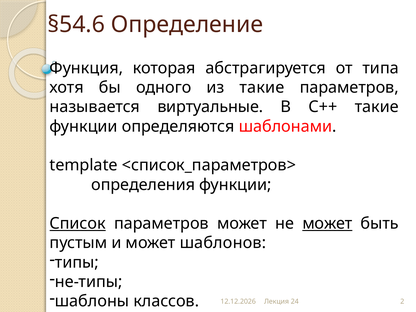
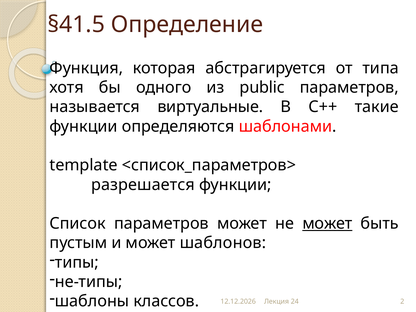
§54.6: §54.6 -> §41.5 (76, 25)
из такие: такие -> public (262, 88)
определения: определения -> разрешается (143, 185)
Список underline: present -> none (78, 224)
